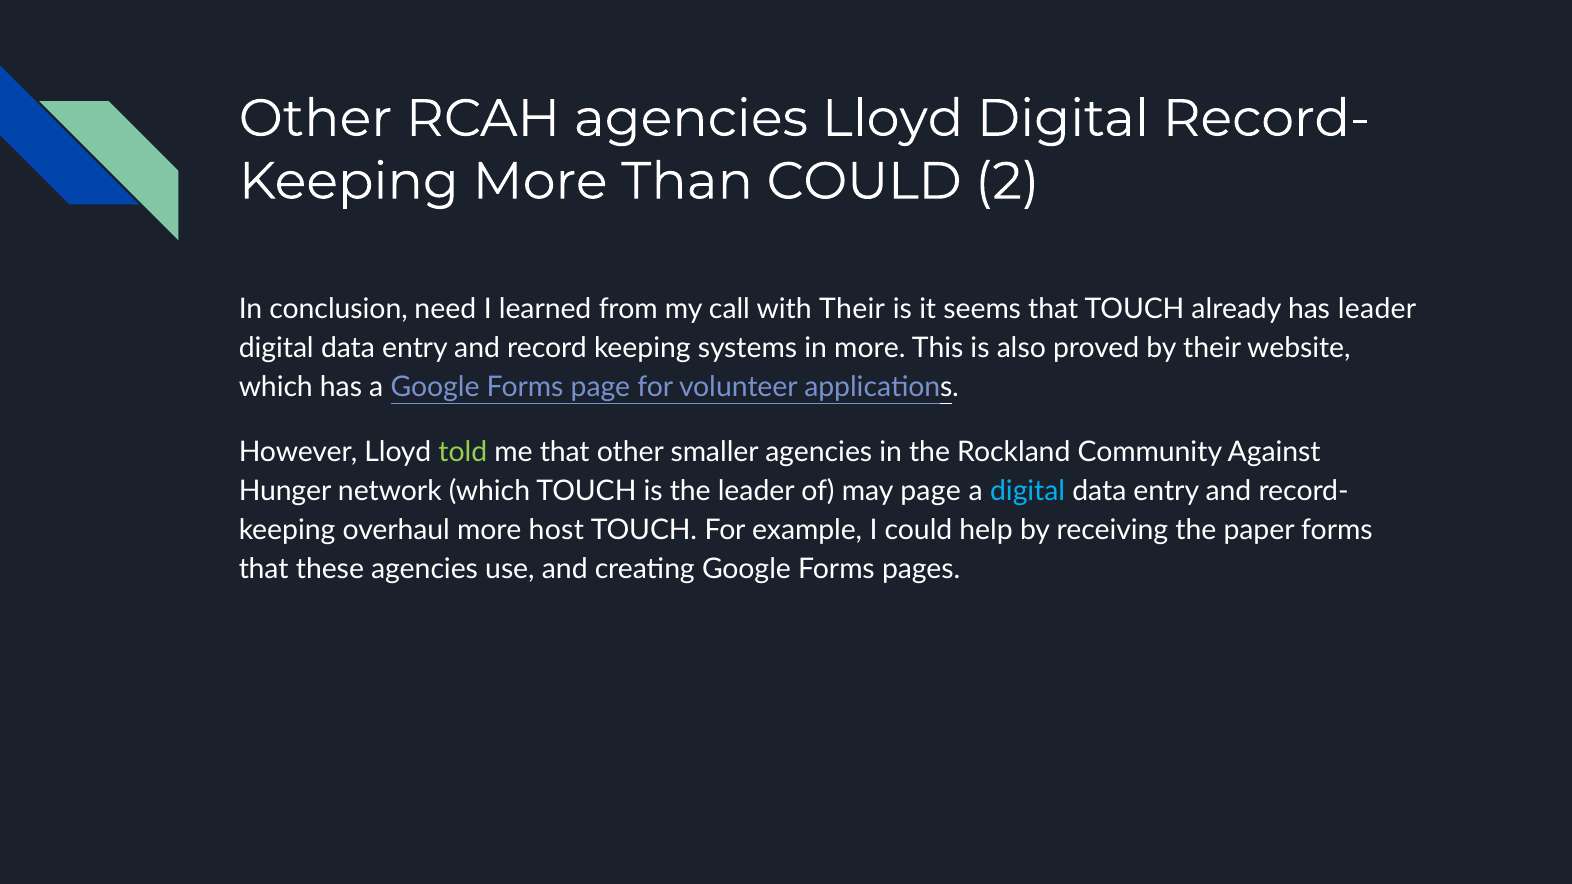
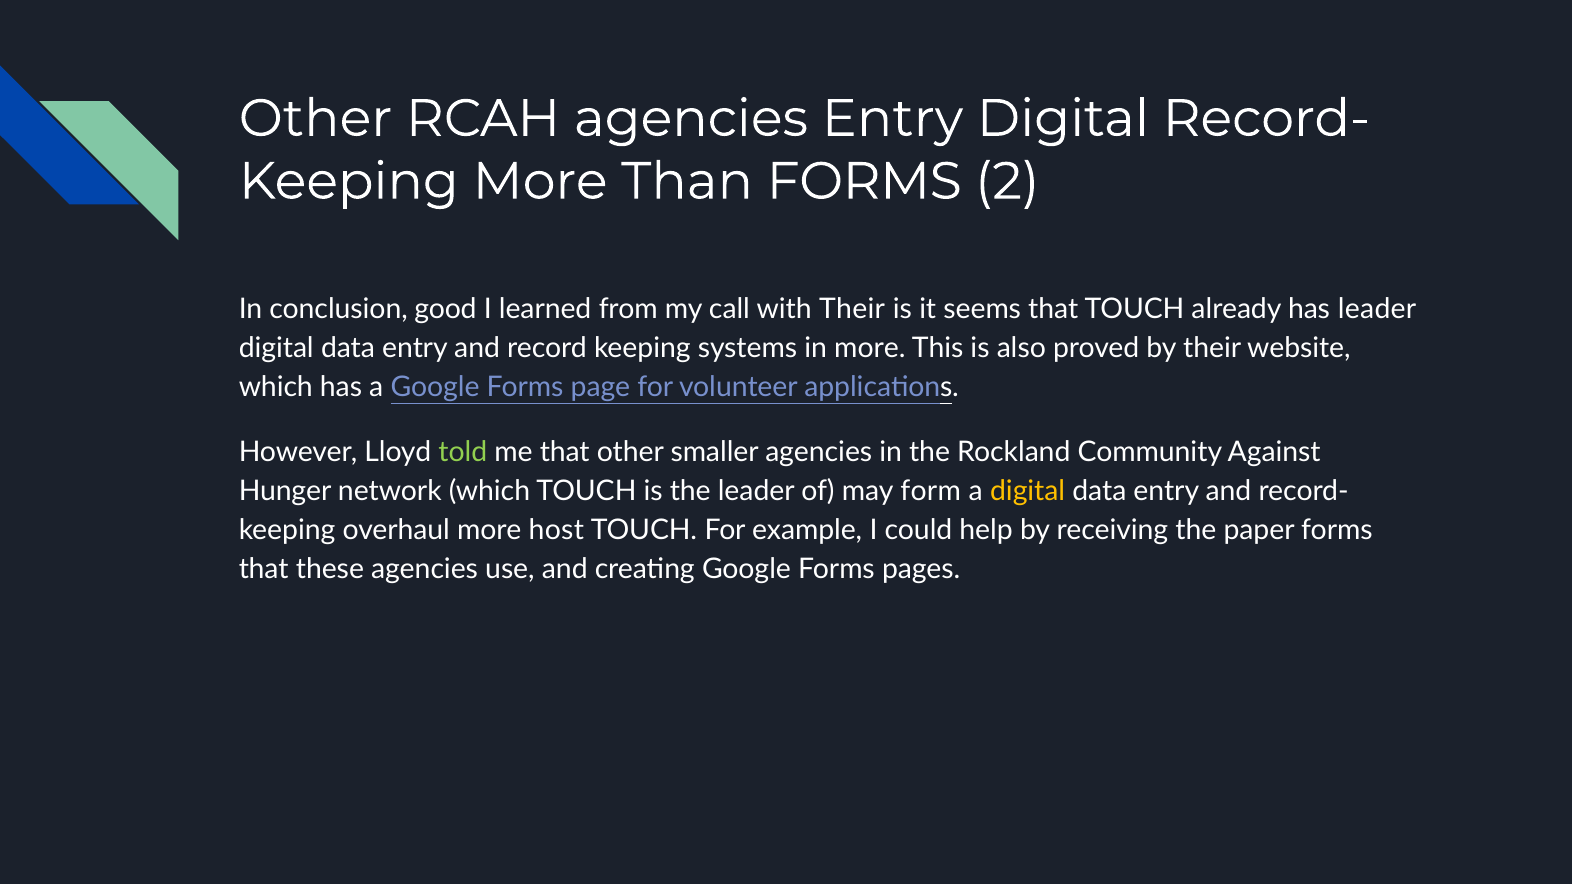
agencies Lloyd: Lloyd -> Entry (893, 119)
Than COULD: COULD -> FORMS (864, 181)
need: need -> good (445, 309)
may page: page -> form (931, 491)
digital colour: light blue -> yellow (1028, 491)
